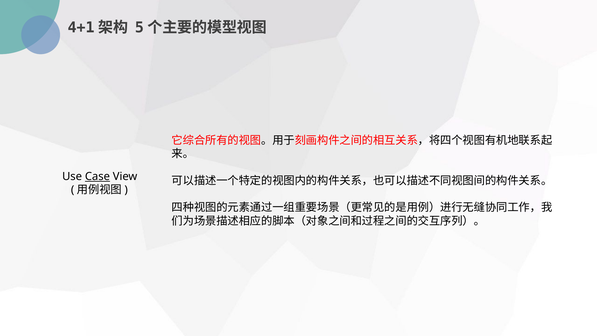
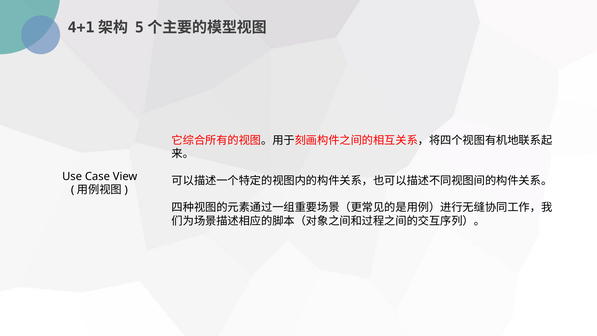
Case underline: present -> none (97, 176)
